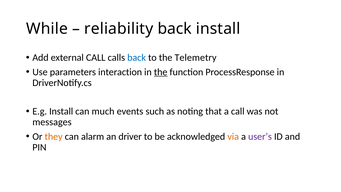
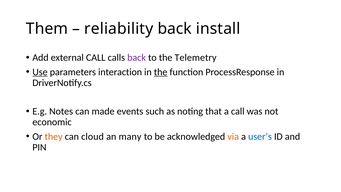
While: While -> Them (47, 29)
back colour: blue -> purple (137, 58)
Use underline: none -> present (40, 72)
E.g Install: Install -> Notes (61, 111)
much: much -> made (103, 111)
messages: messages -> economic (52, 122)
alarm: alarm -> cloud (93, 136)
driver: driver -> many (130, 136)
user’s colour: purple -> blue (260, 136)
